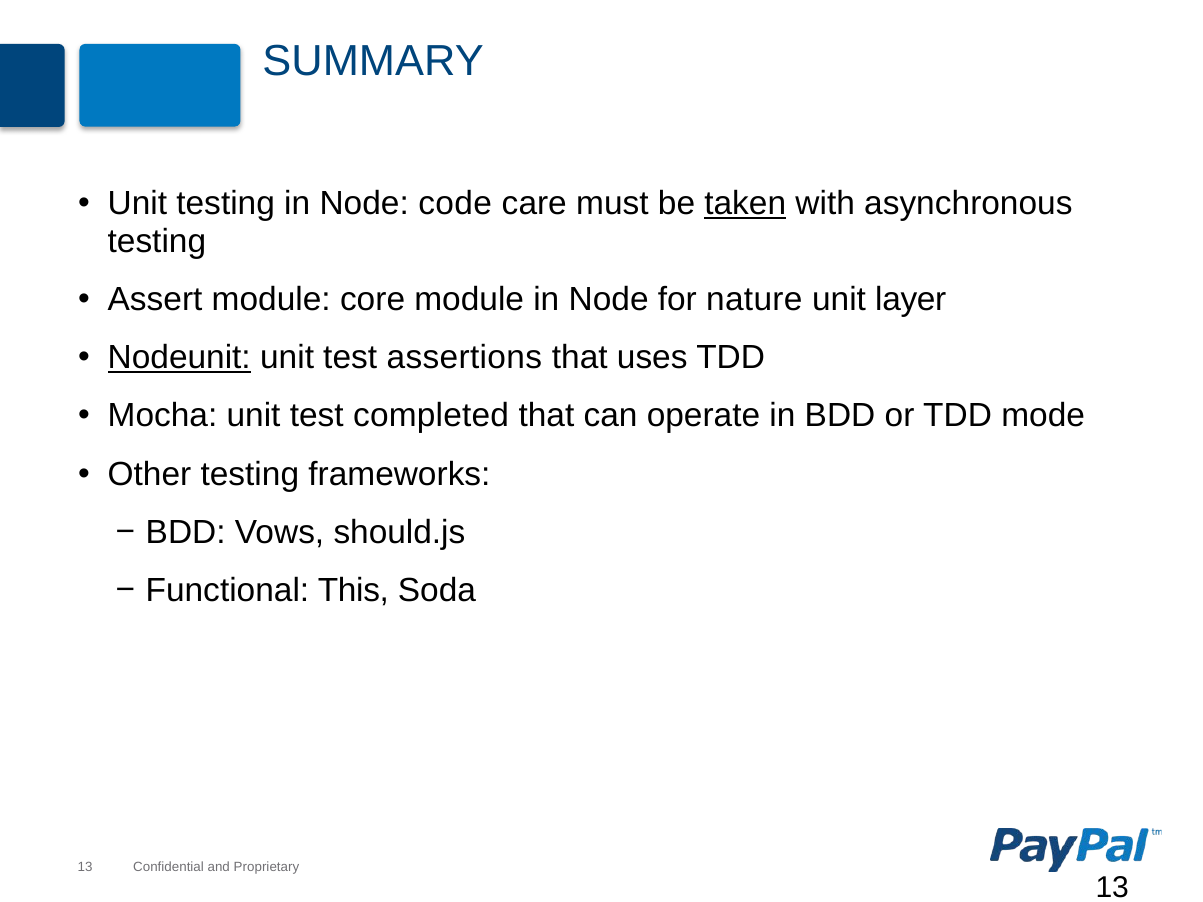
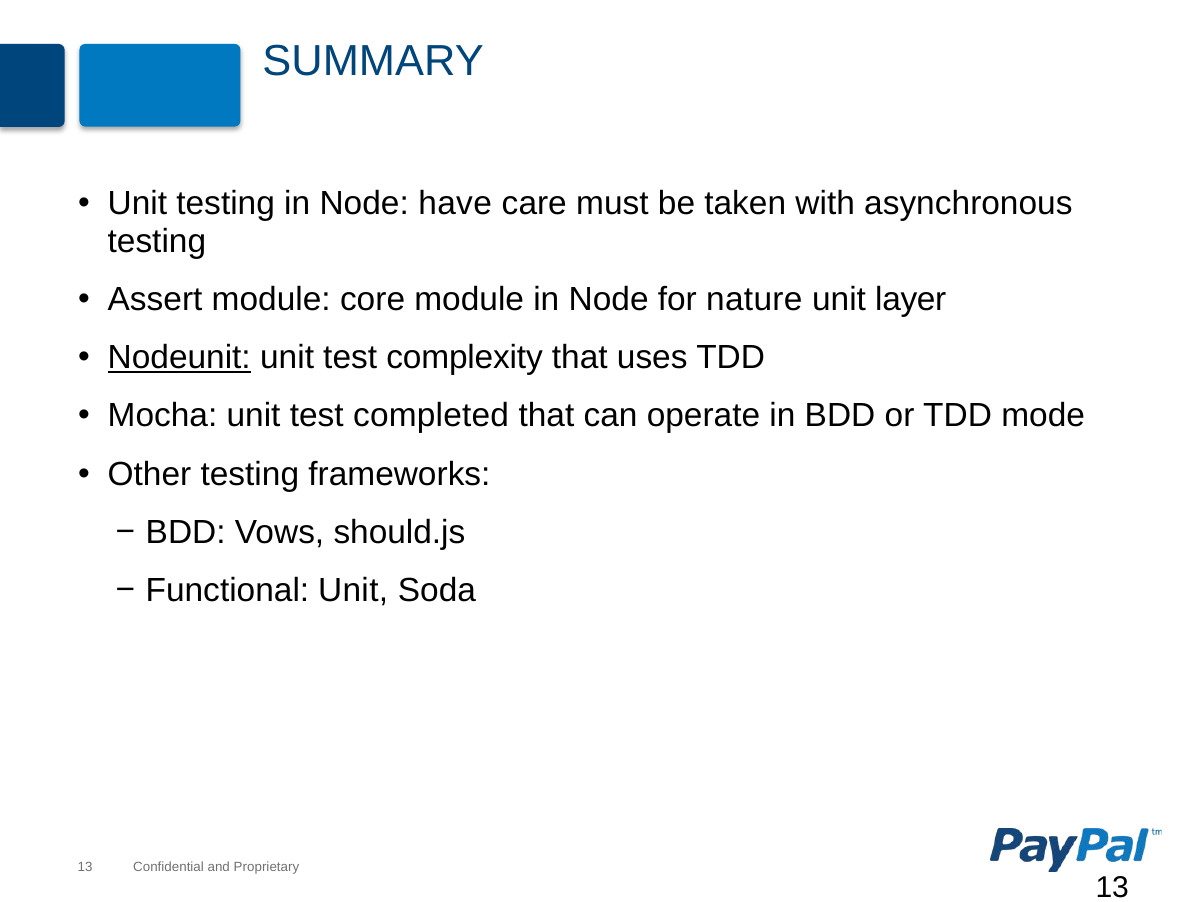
code: code -> have (455, 203)
taken underline: present -> none (745, 203)
assertions: assertions -> complexity (465, 358)
Functional This: This -> Unit (353, 591)
